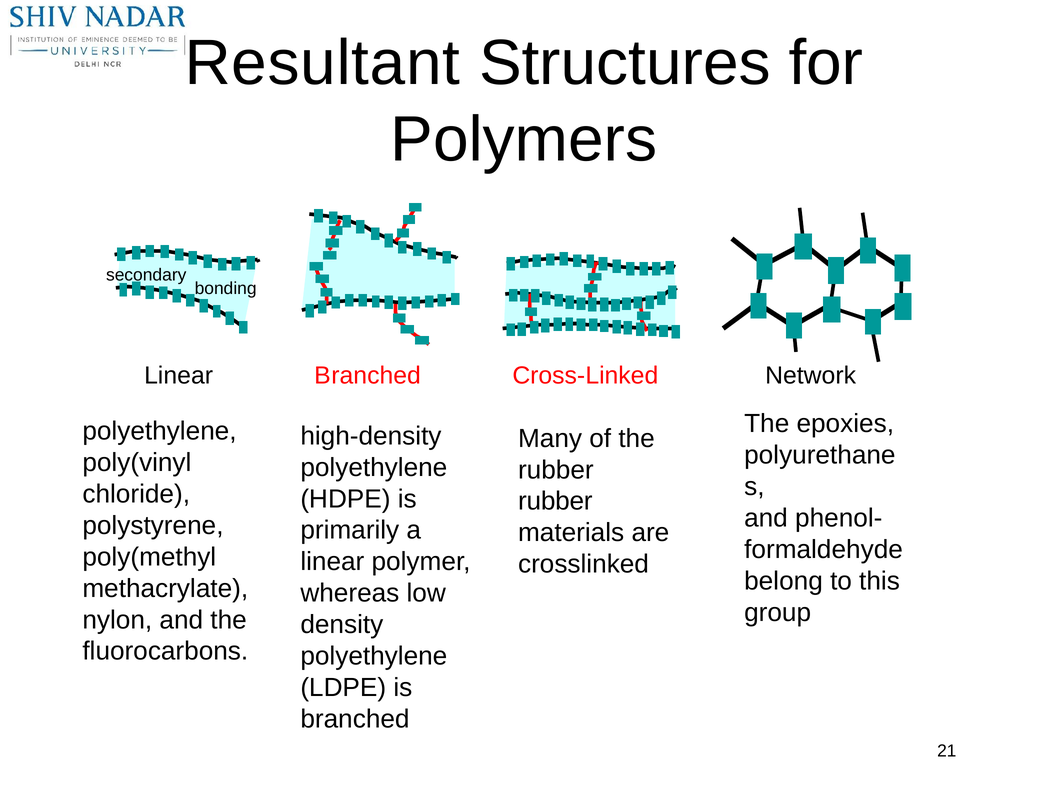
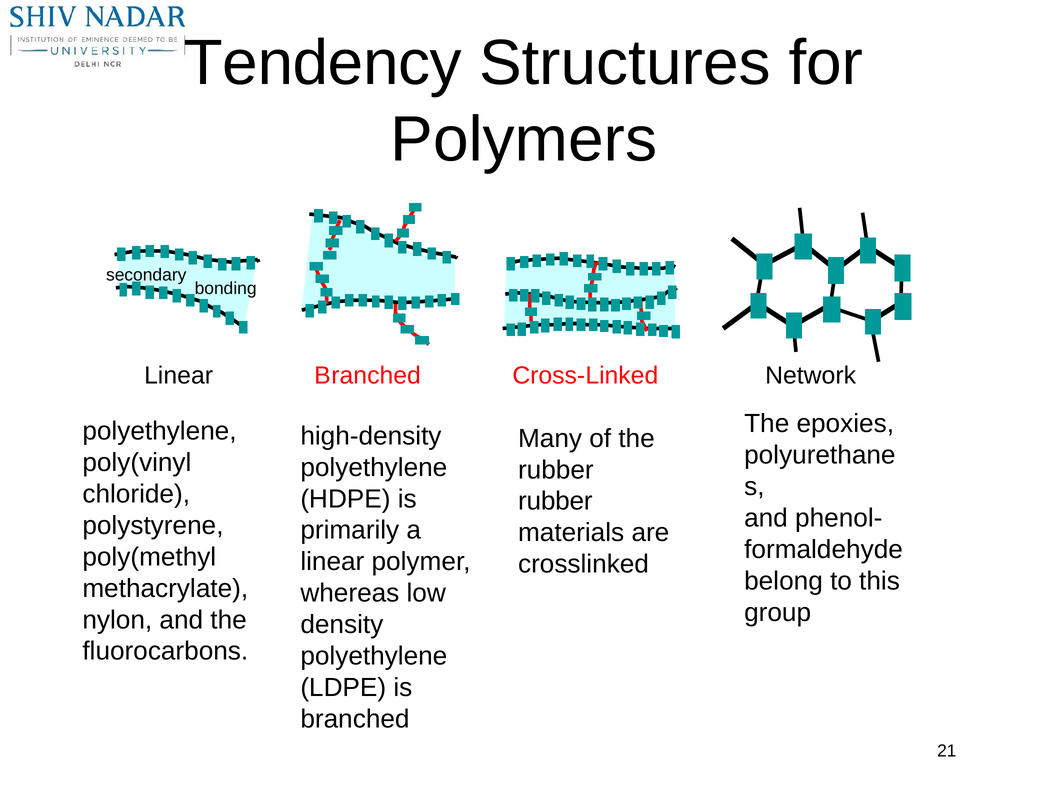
Resultant: Resultant -> Tendency (323, 63)
